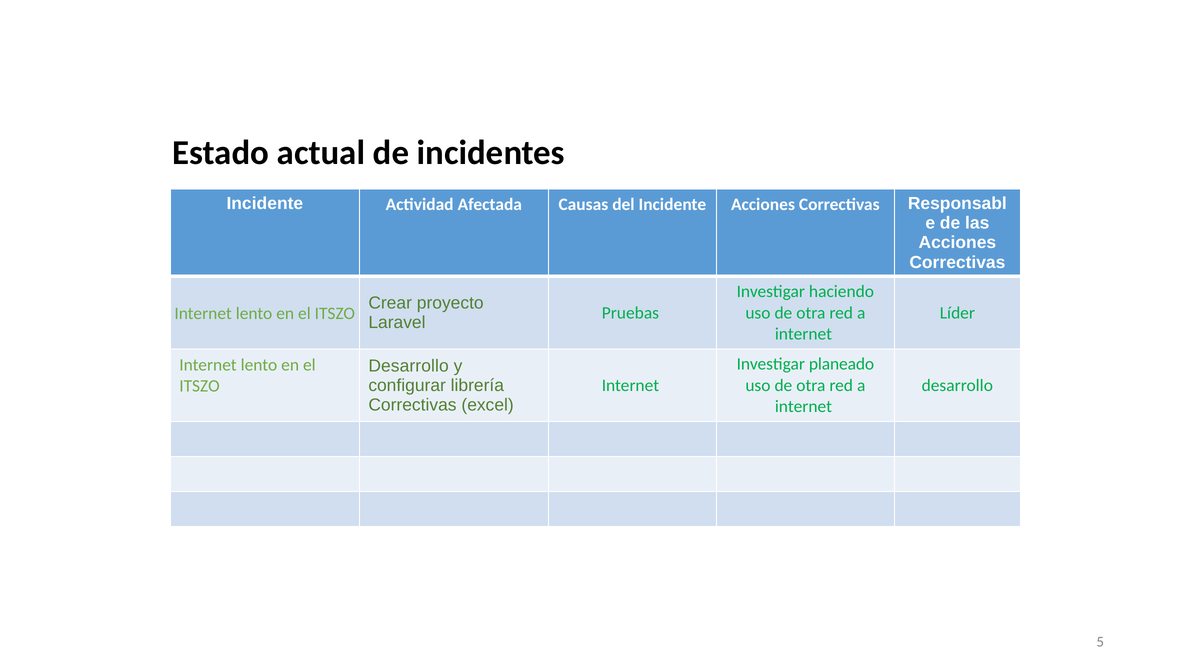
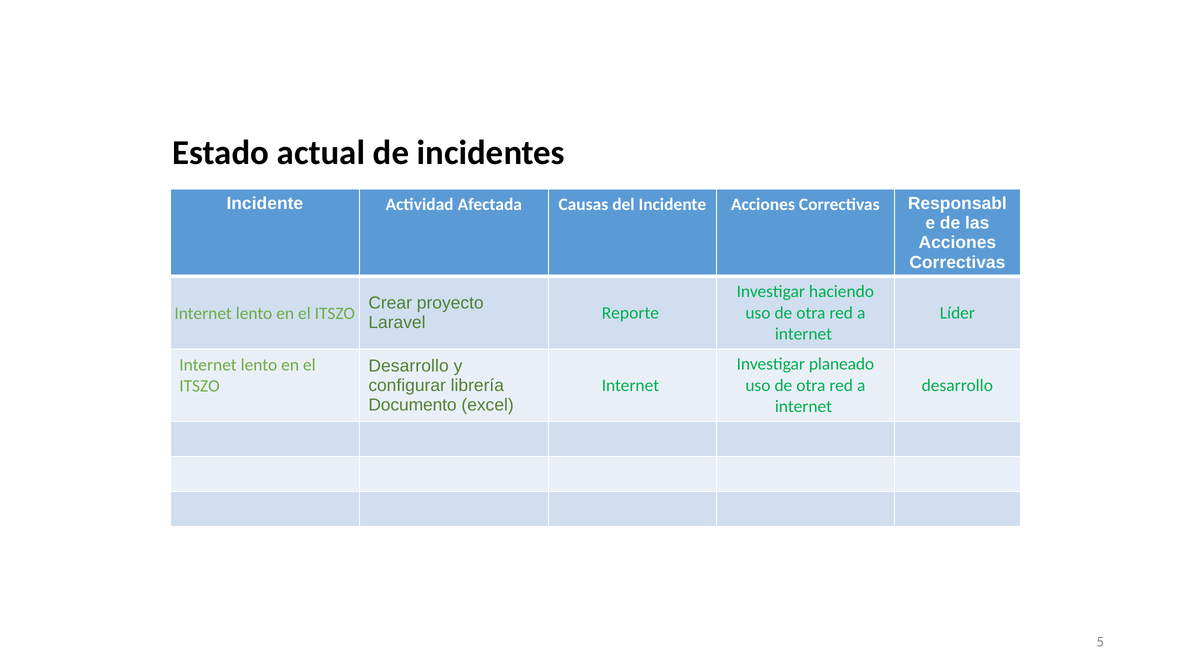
Pruebas: Pruebas -> Reporte (630, 313)
Correctivas: Correctivas -> Documento (413, 405)
